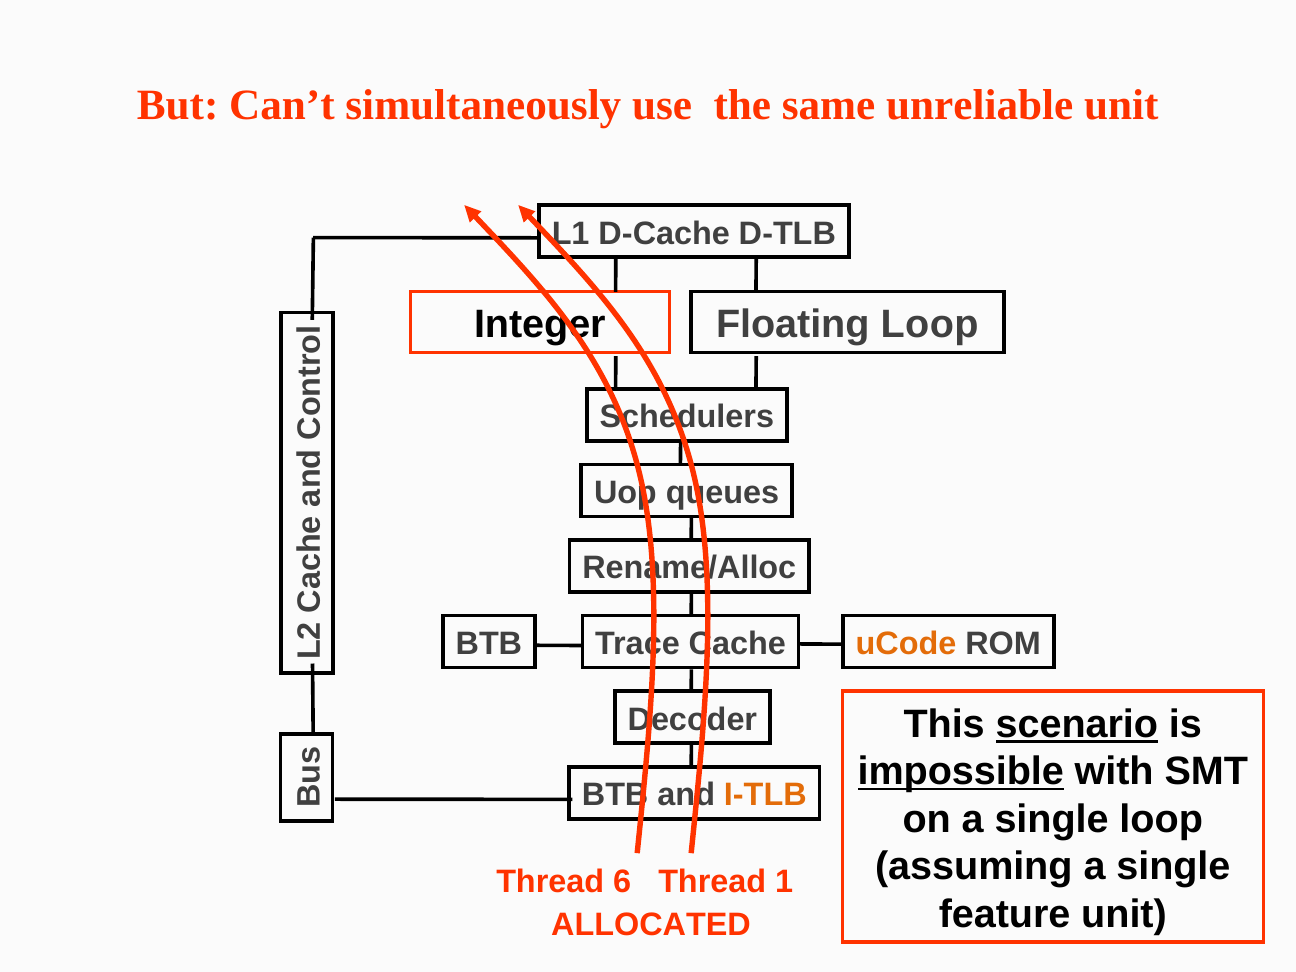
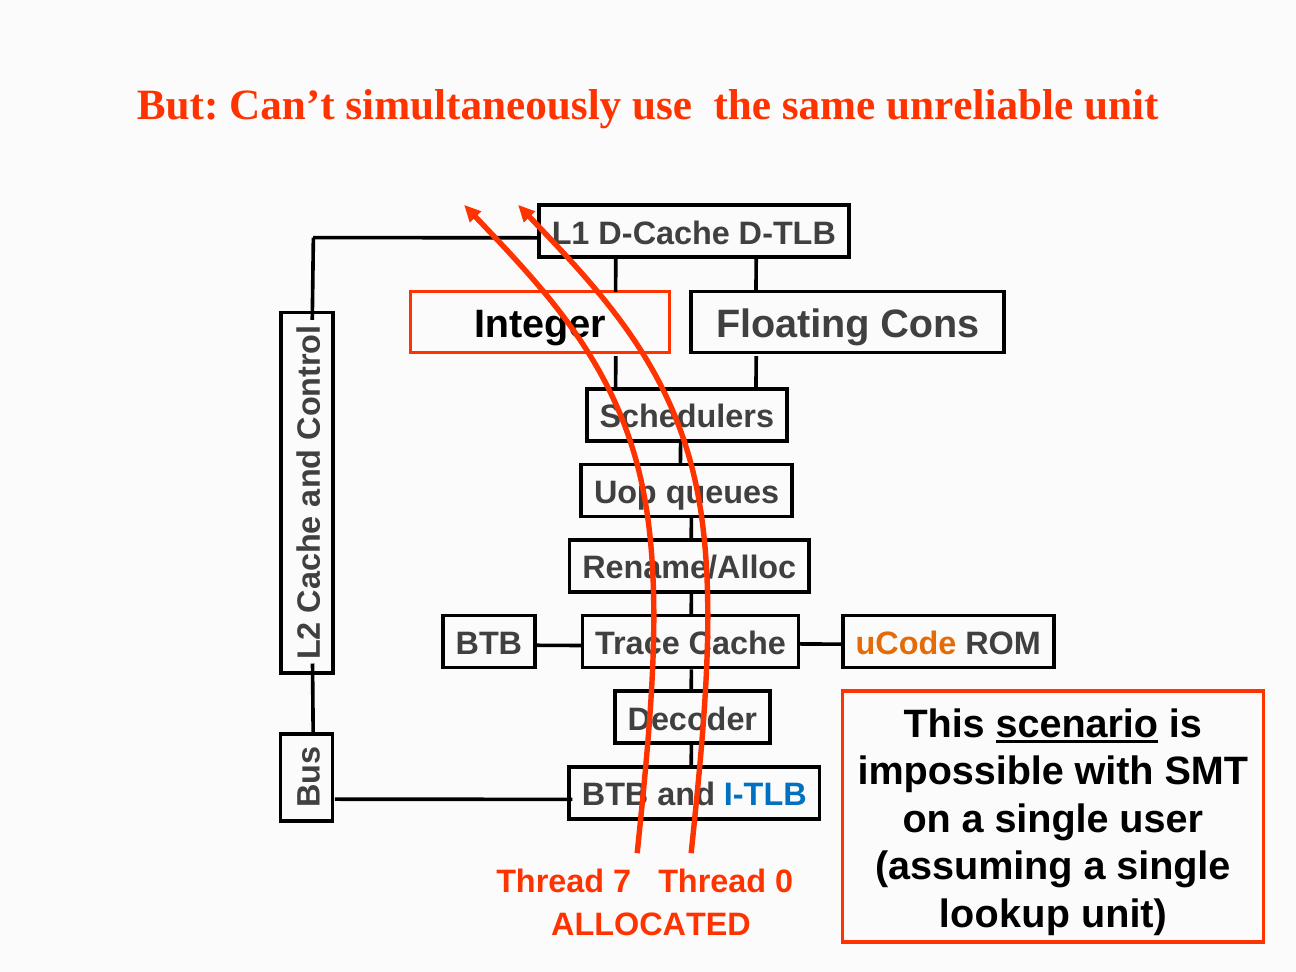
Floating Loop: Loop -> Cons (930, 325)
impossible underline: present -> none (961, 772)
I-TLB colour: orange -> blue (765, 795)
single loop: loop -> user (1161, 819)
6: 6 -> 7 (622, 882)
1: 1 -> 0 (784, 882)
feature: feature -> lookup (1004, 914)
